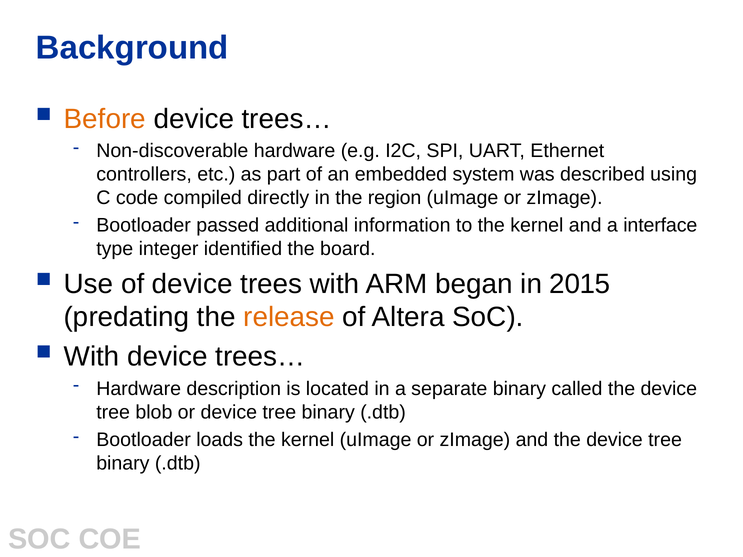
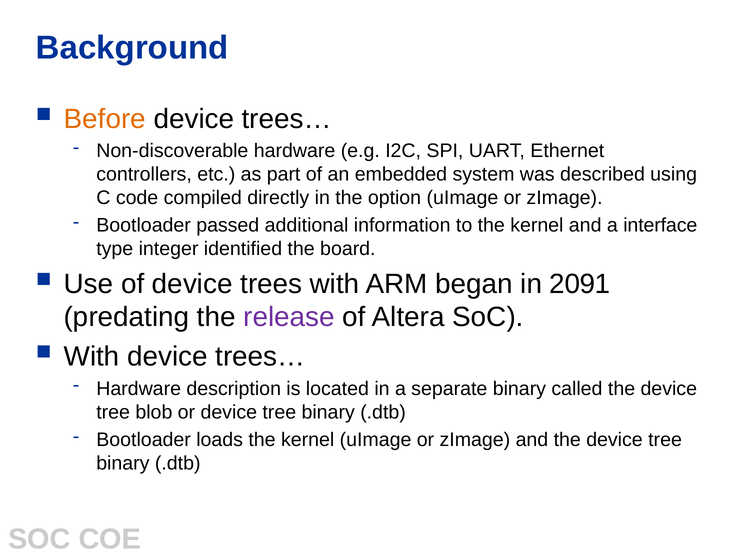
region: region -> option (395, 198)
2015: 2015 -> 2091 (580, 284)
release colour: orange -> purple (289, 317)
